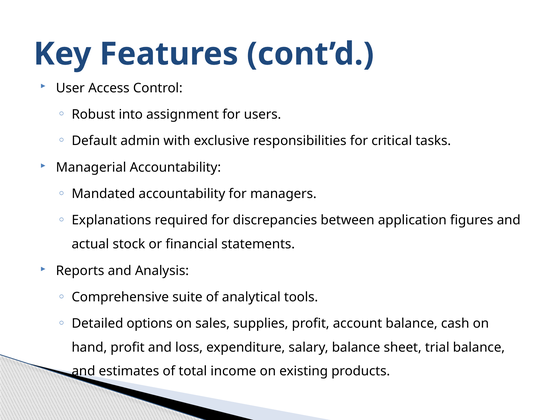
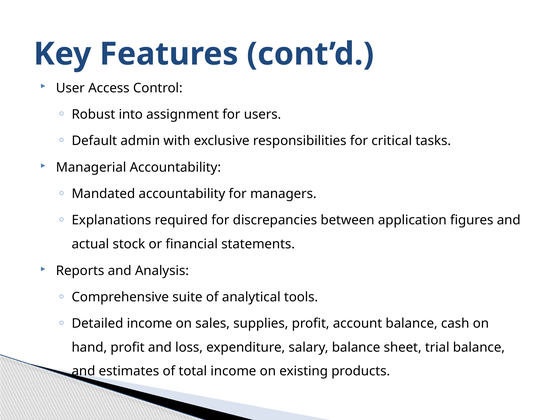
Detailed options: options -> income (150, 324)
